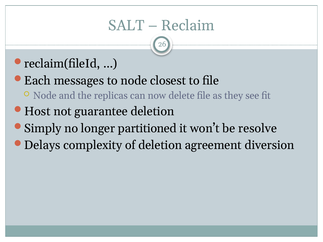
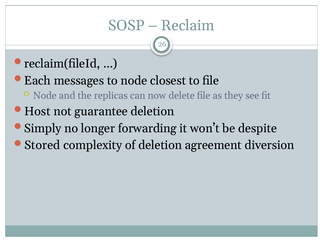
SALT: SALT -> SOSP (126, 25)
partitioned: partitioned -> forwarding (147, 128)
resolve: resolve -> despite (258, 128)
Delays: Delays -> Stored (42, 145)
